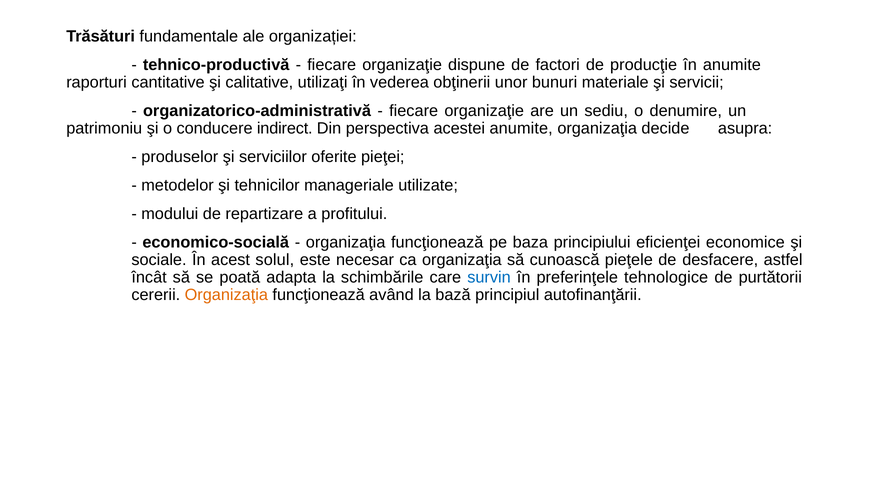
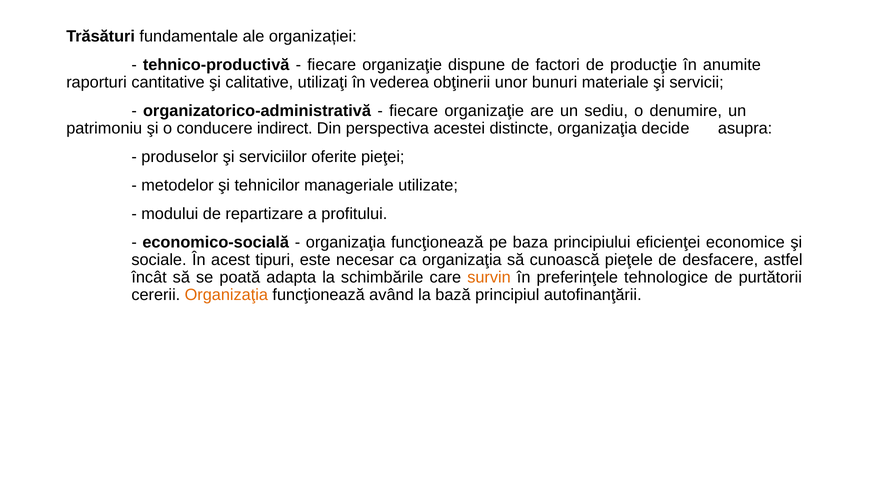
acestei anumite: anumite -> distincte (521, 128)
solul: solul -> tipuri (275, 260)
survin colour: blue -> orange (489, 277)
